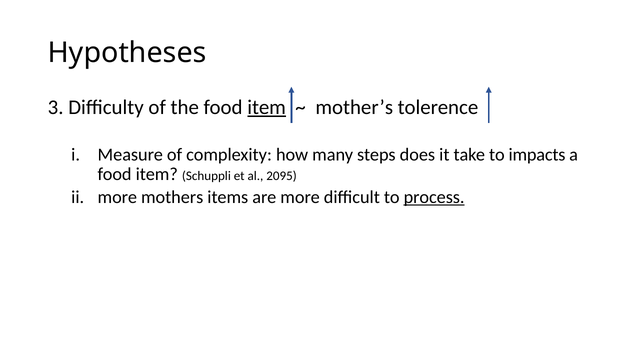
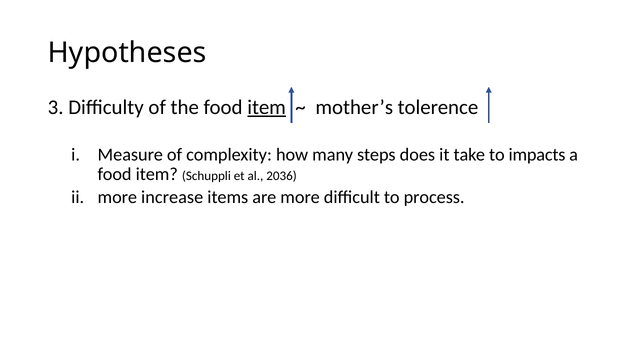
2095: 2095 -> 2036 (282, 176)
mothers: mothers -> increase (172, 197)
process underline: present -> none (434, 197)
